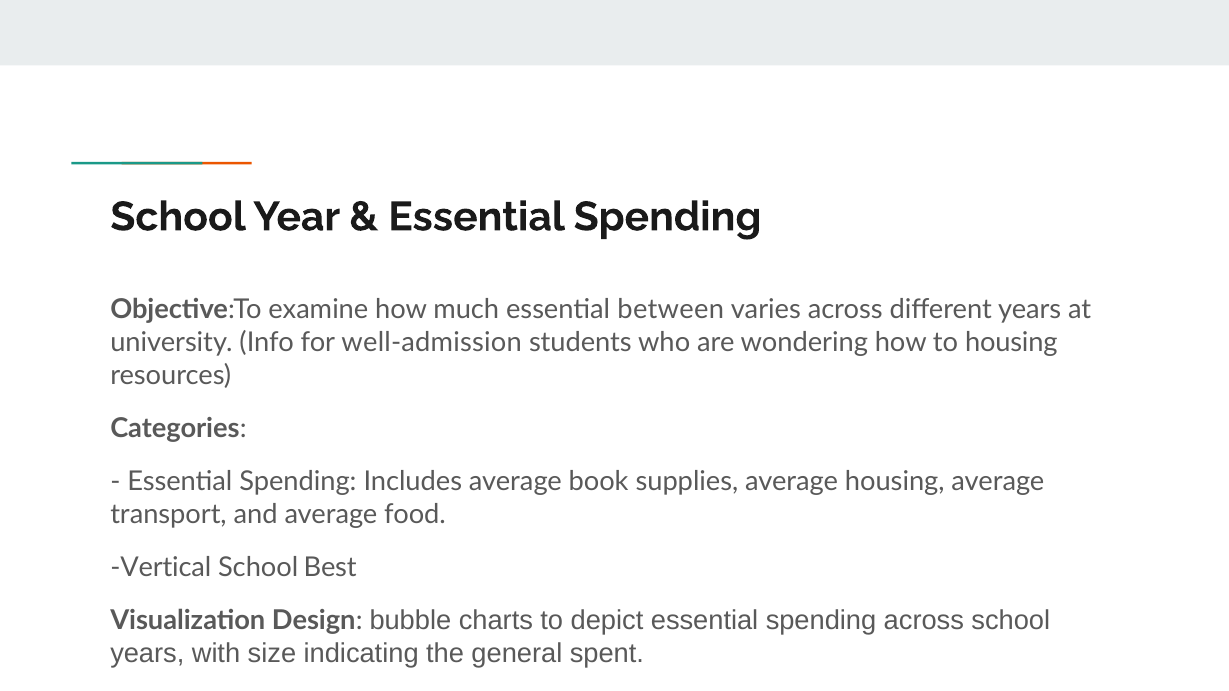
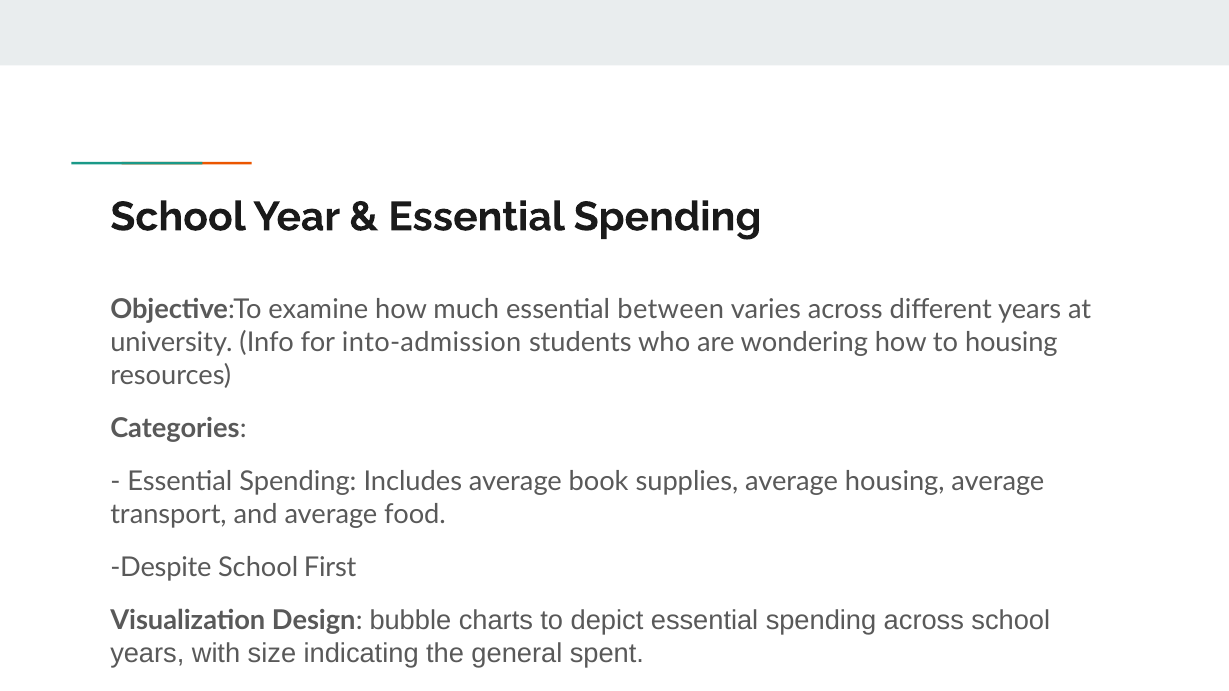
well-admission: well-admission -> into-admission (432, 343)
Vertical: Vertical -> Despite (161, 568)
Best: Best -> First (330, 568)
